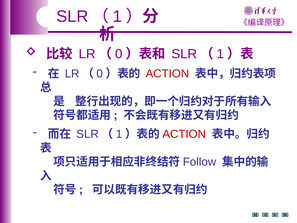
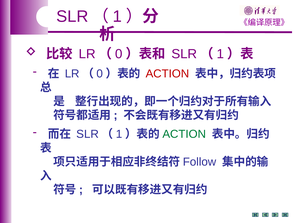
ACTION colour: red -> green (184, 134)
